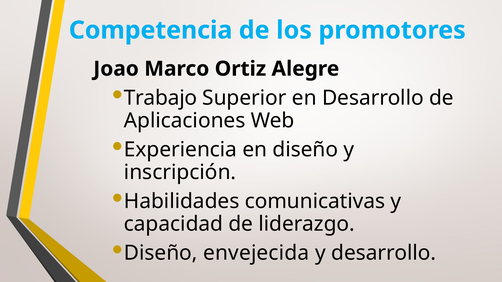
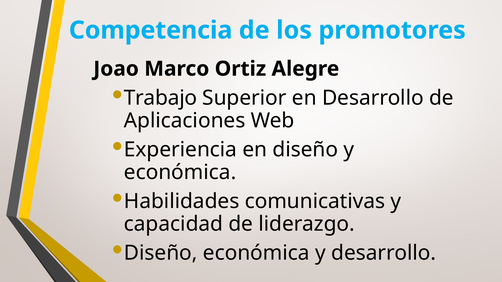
inscripción: inscripción -> económica (180, 172)
Diseño envejecida: envejecida -> económica (256, 253)
